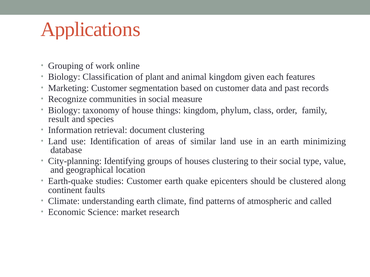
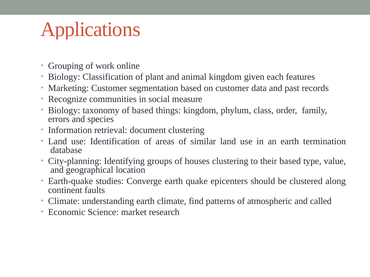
of house: house -> based (143, 110)
result: result -> errors (59, 119)
minimizing: minimizing -> termination (325, 142)
their social: social -> based (290, 161)
studies Customer: Customer -> Converge (144, 181)
